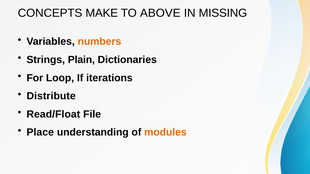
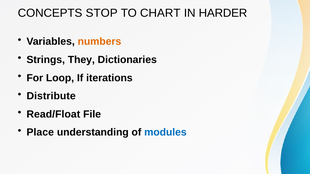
MAKE: MAKE -> STOP (102, 13)
ABOVE: ABOVE -> CHART (160, 13)
MISSING: MISSING -> HARDER (223, 13)
Plain: Plain -> They (81, 60)
modules colour: orange -> blue (165, 133)
